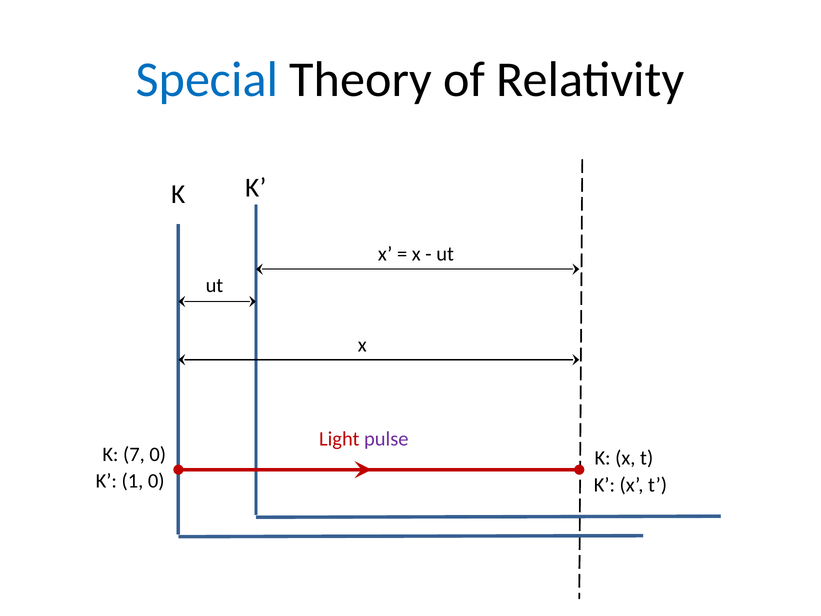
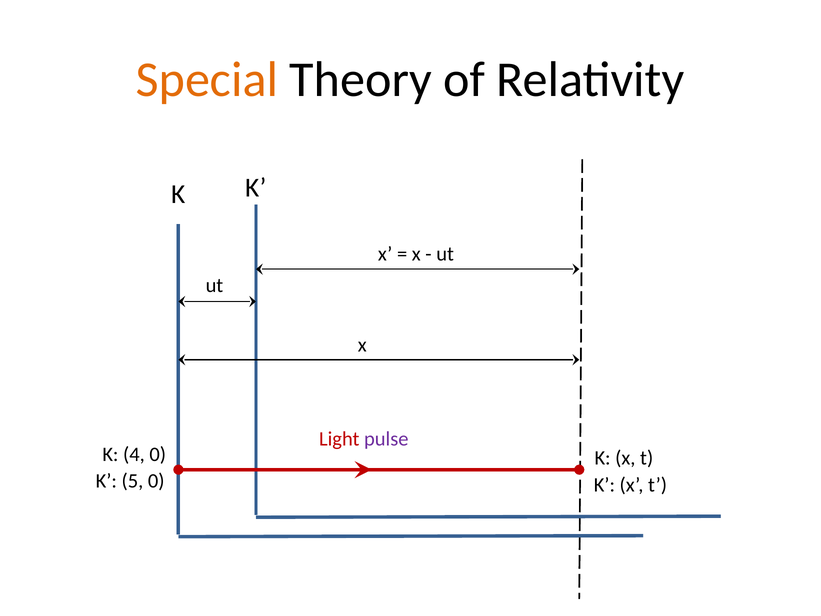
Special colour: blue -> orange (207, 79)
7: 7 -> 4 (134, 454)
1: 1 -> 5 (132, 481)
